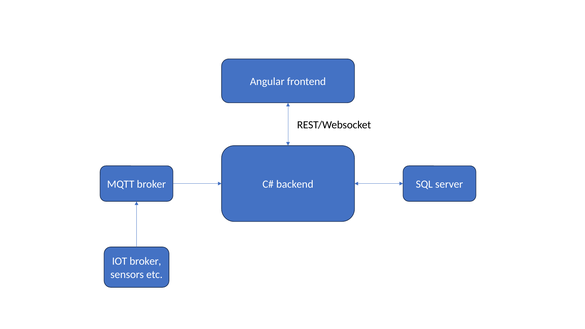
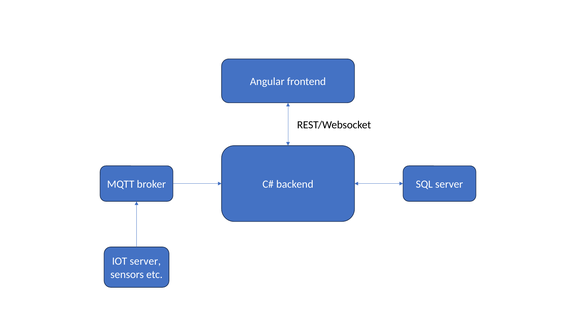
IOT broker: broker -> server (145, 261)
